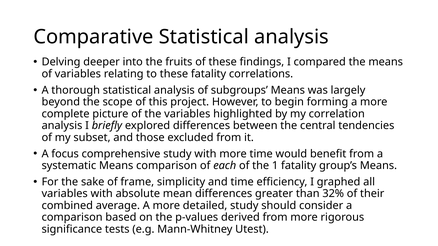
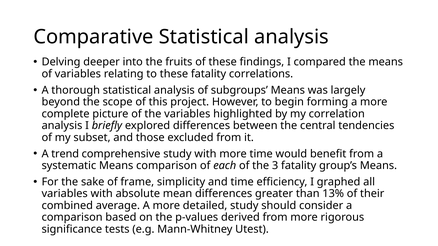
focus: focus -> trend (65, 154)
1: 1 -> 3 (275, 166)
32%: 32% -> 13% (333, 194)
